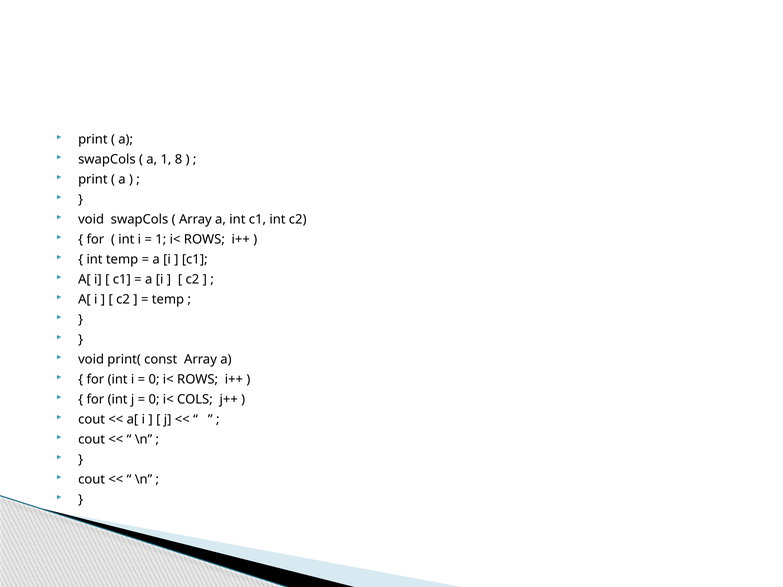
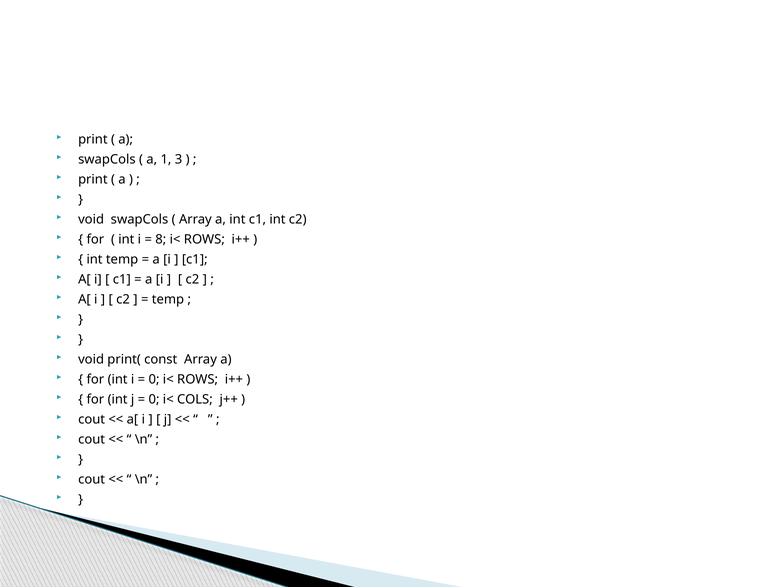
8: 8 -> 3 (179, 159)
1: 1 -> 8 (161, 239)
